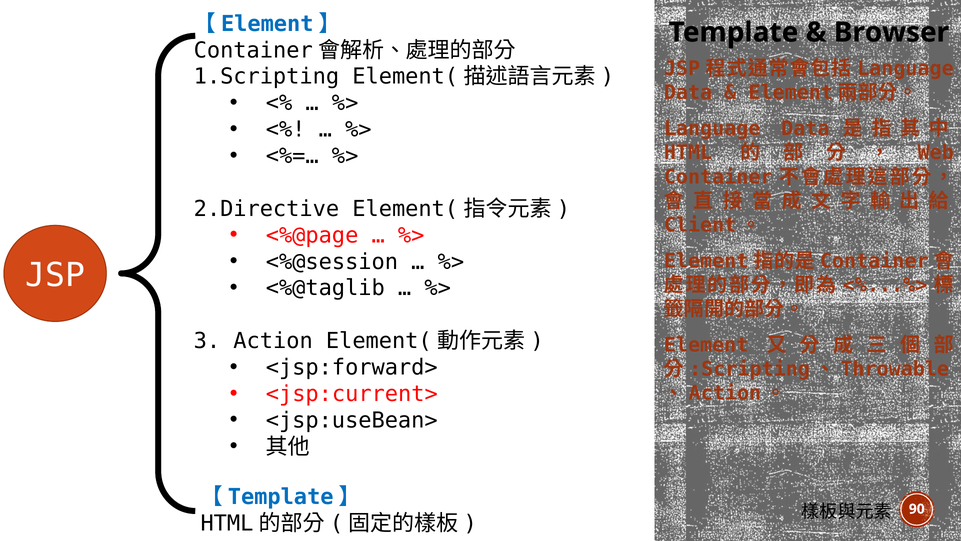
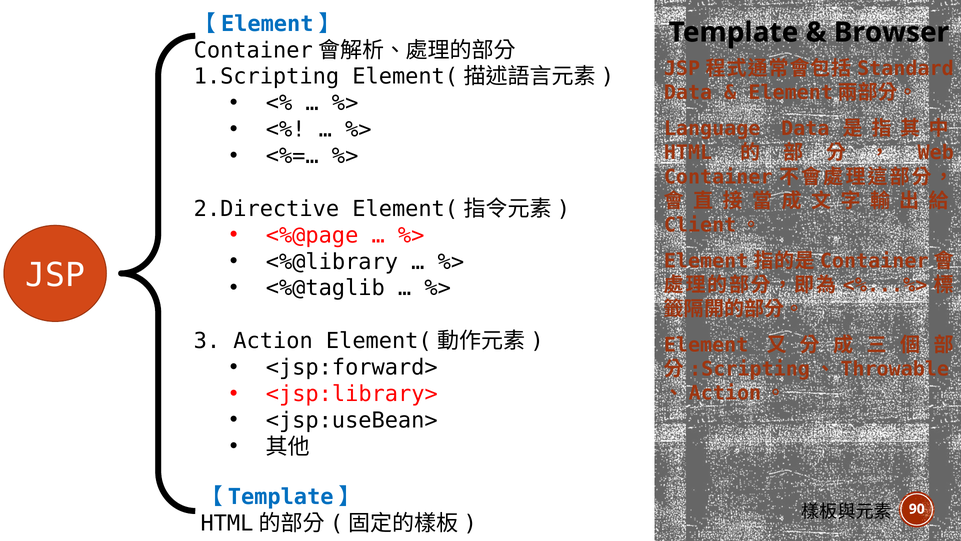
Language: Language -> Standard (905, 69)
<%@session: <%@session -> <%@library (332, 262)
<jsp:current>: <jsp:current> -> <jsp:library> (352, 394)
